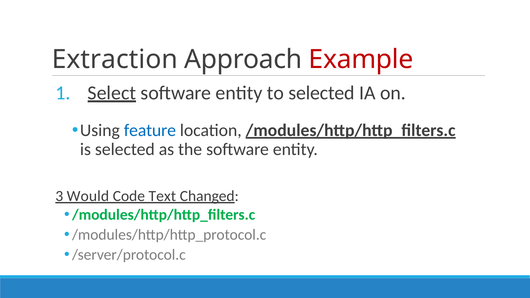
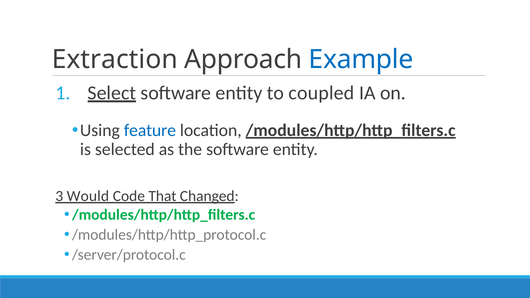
Example colour: red -> blue (361, 59)
to selected: selected -> coupled (321, 93)
Text: Text -> That (162, 196)
